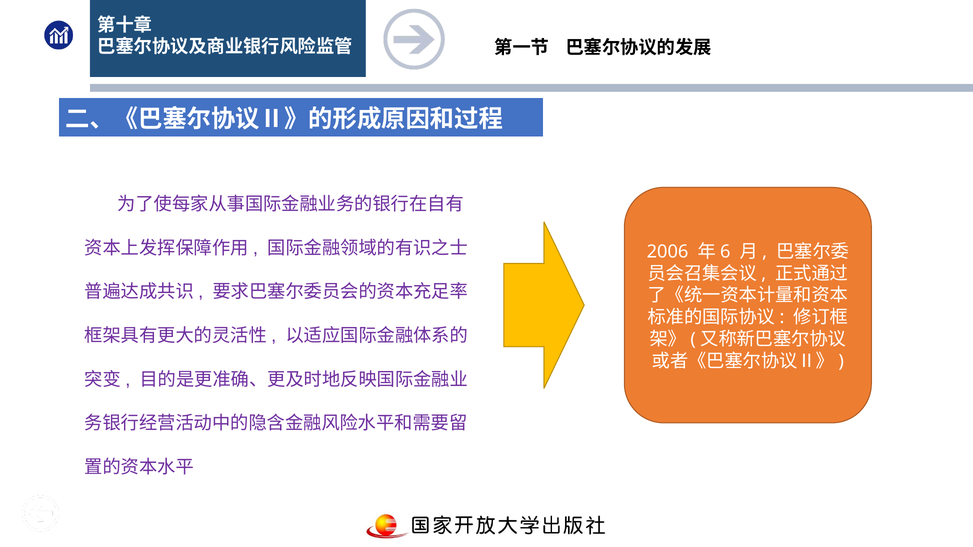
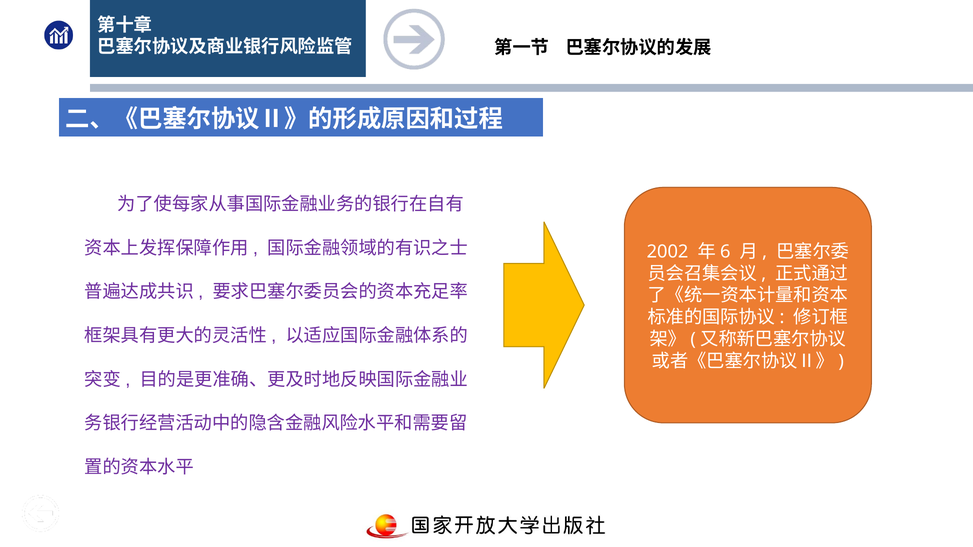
2006: 2006 -> 2002 (668, 252)
